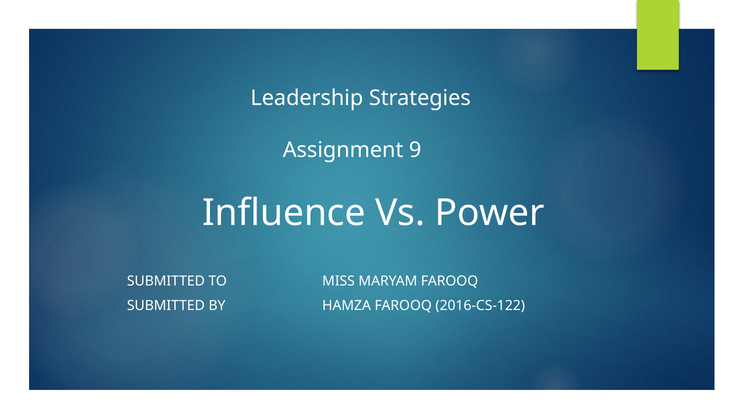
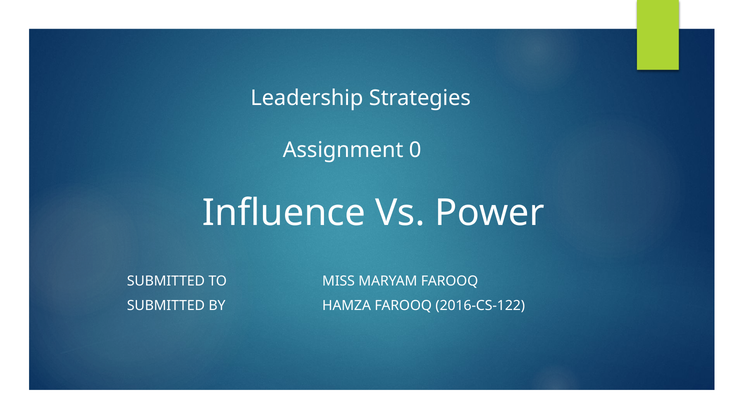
9: 9 -> 0 (415, 150)
